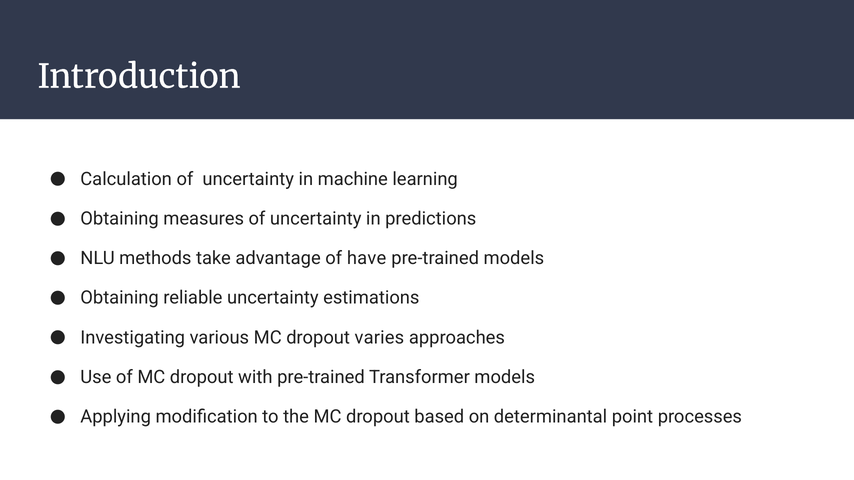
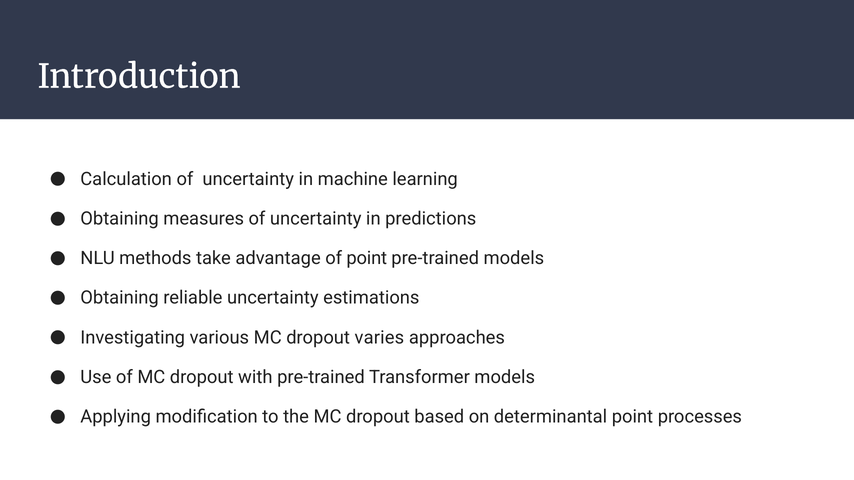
of have: have -> point (367, 258)
